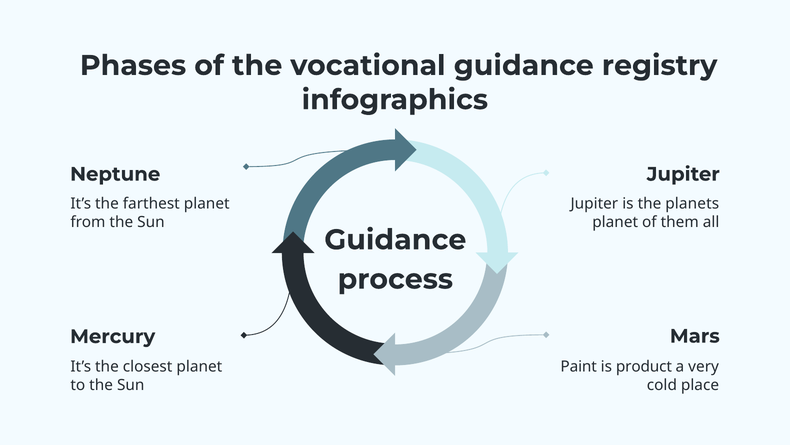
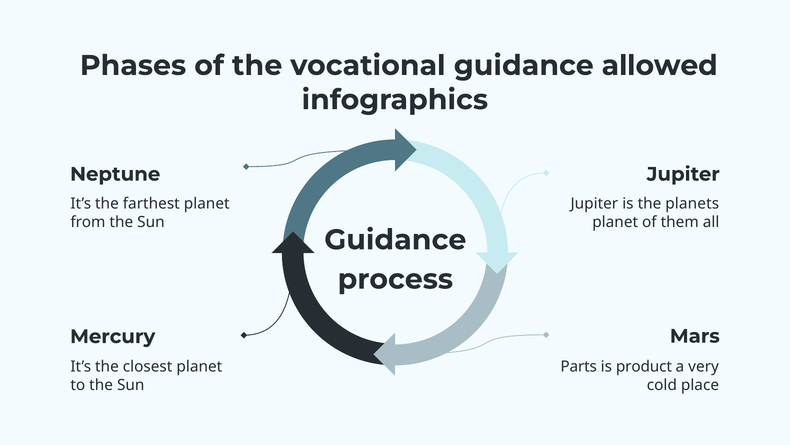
registry: registry -> allowed (660, 65)
Paint: Paint -> Parts (579, 366)
